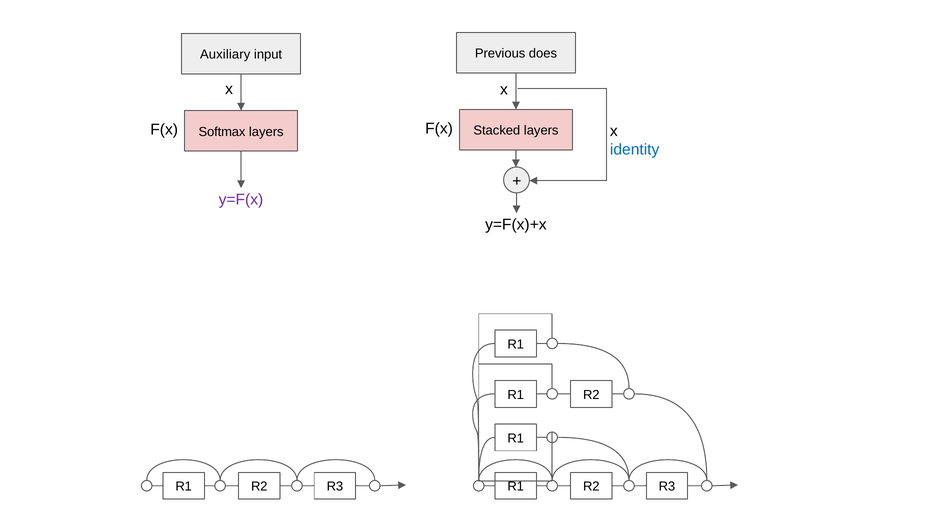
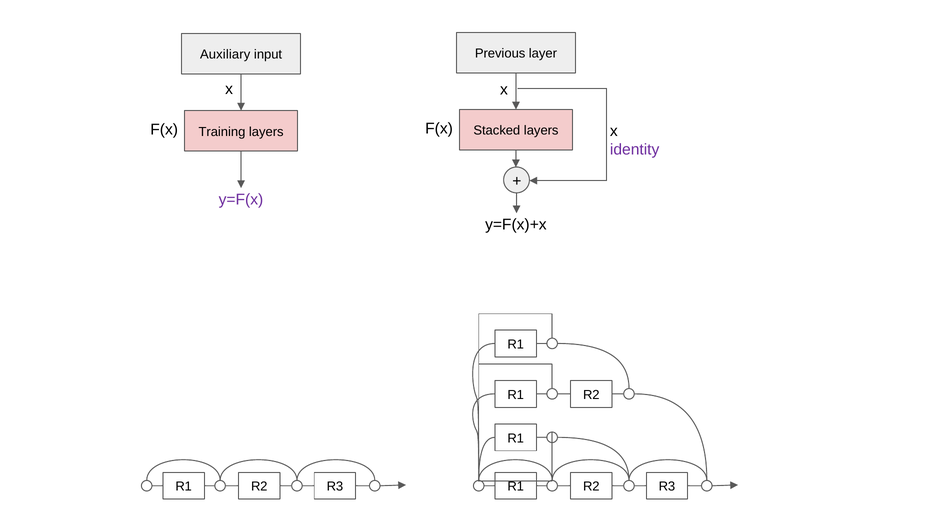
does: does -> layer (543, 54)
Softmax: Softmax -> Training (222, 132)
identity colour: blue -> purple (635, 150)
